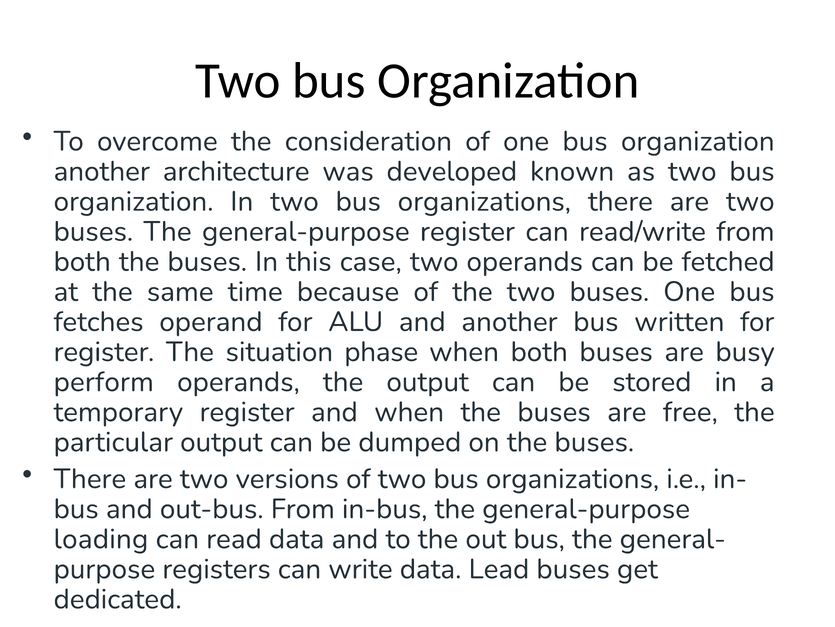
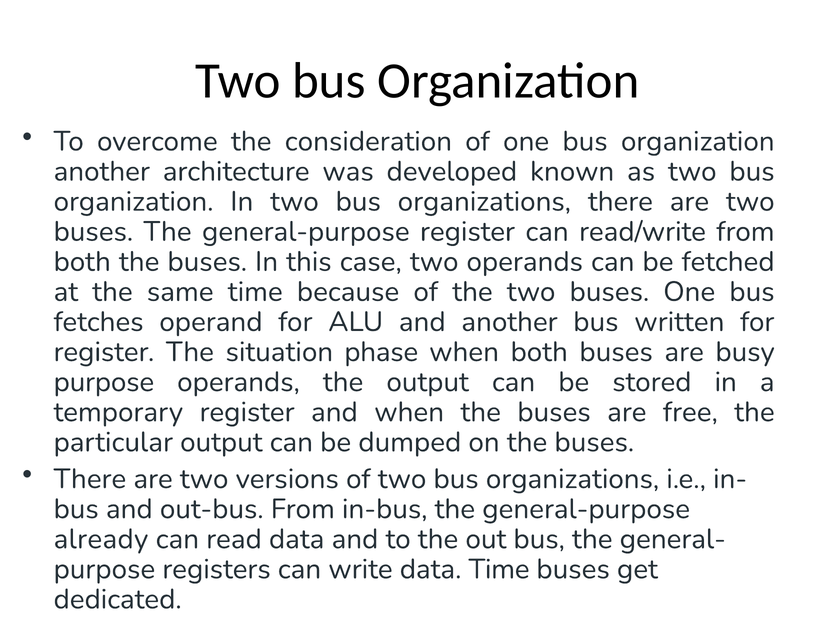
perform: perform -> purpose (104, 381)
loading: loading -> already (101, 538)
data Lead: Lead -> Time (499, 568)
